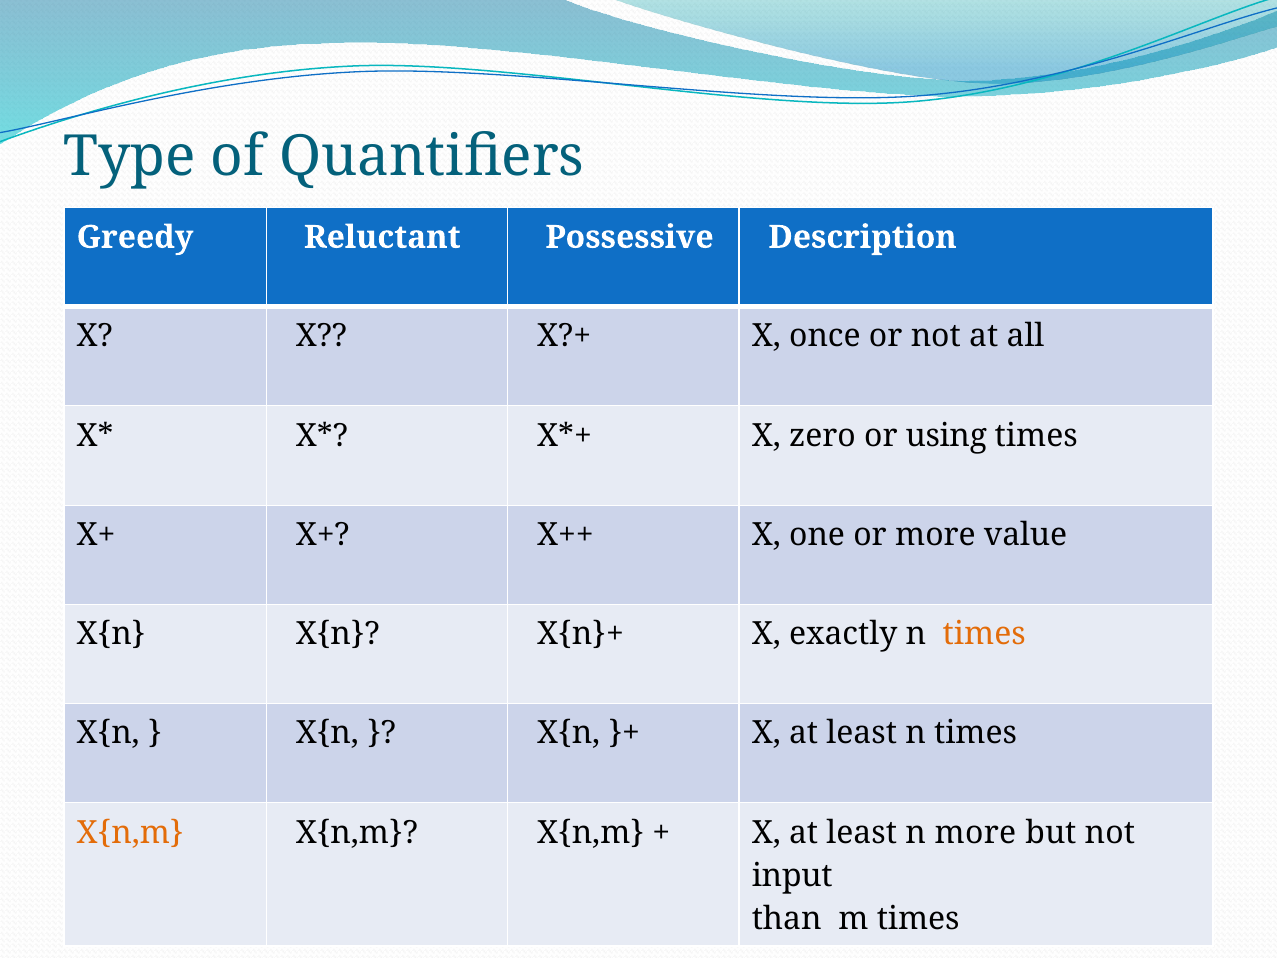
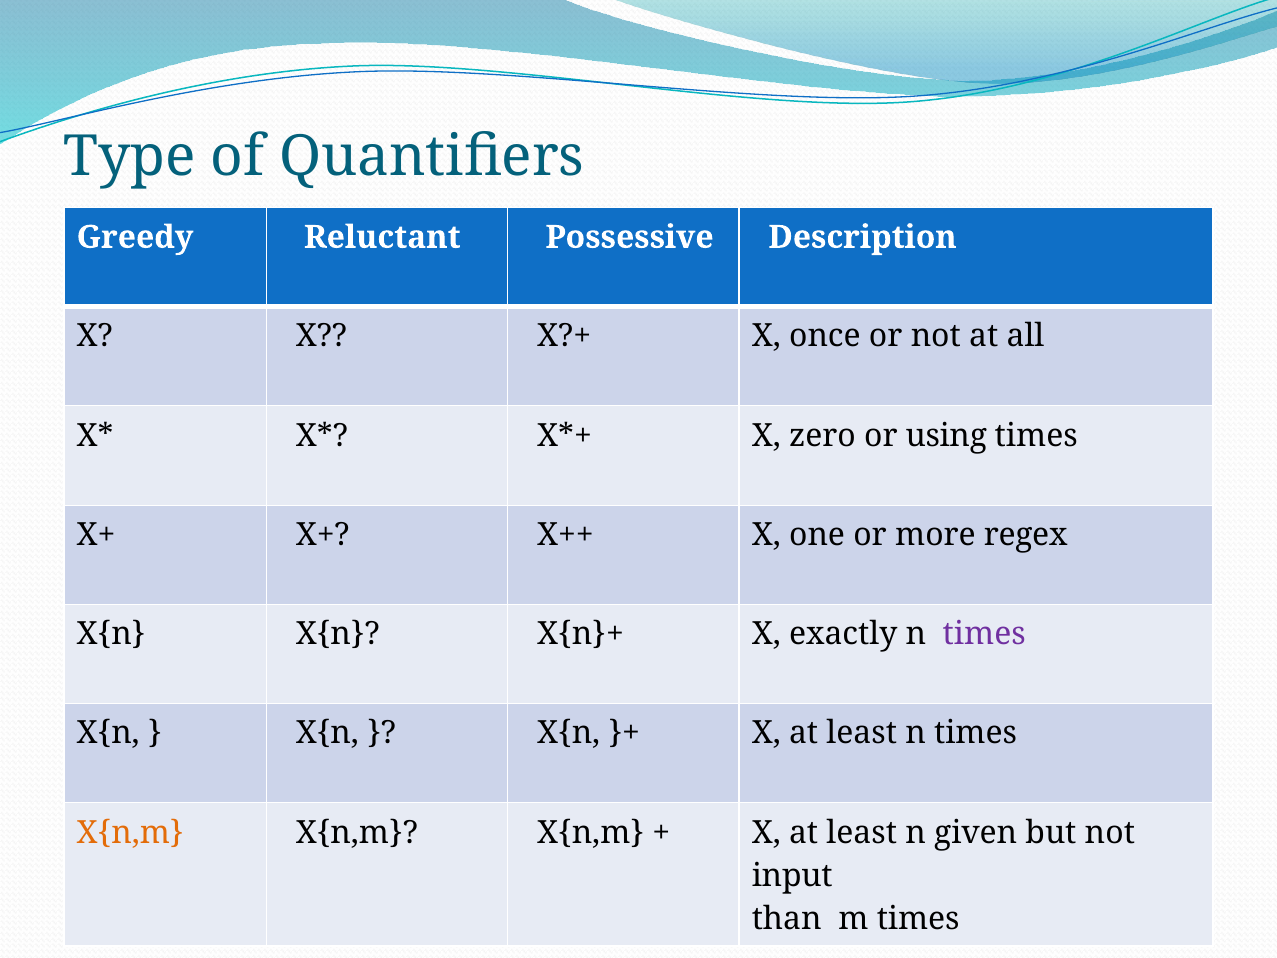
value: value -> regex (1026, 535)
times colour: orange -> purple (984, 634)
n more: more -> given (976, 832)
